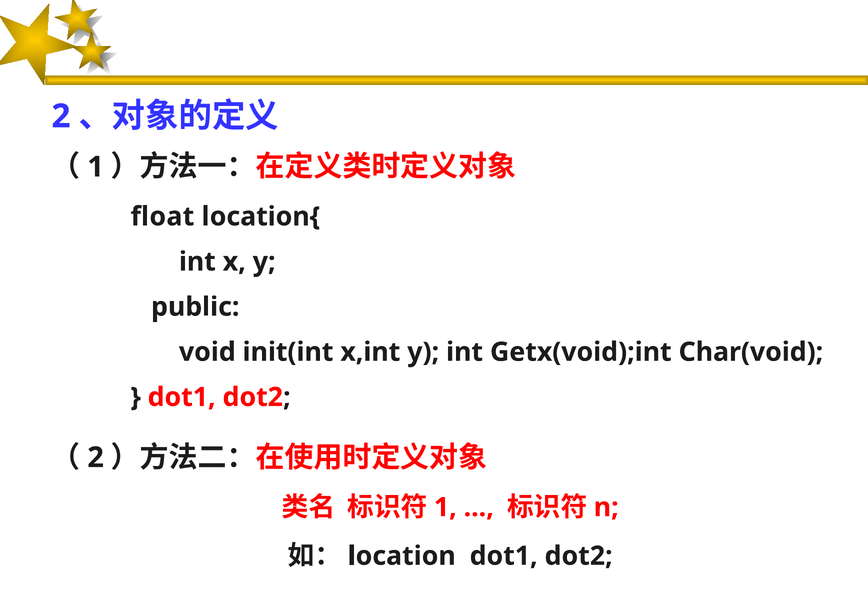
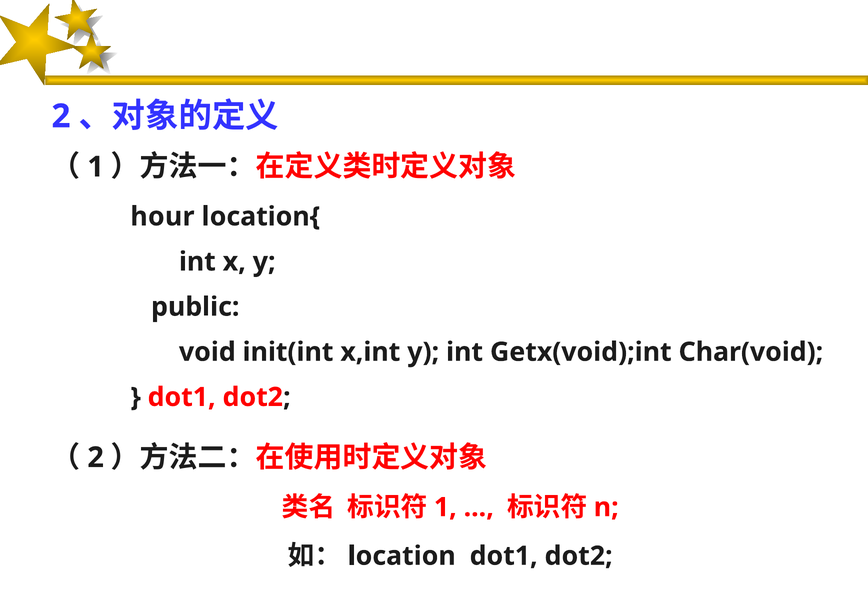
float: float -> hour (162, 217)
